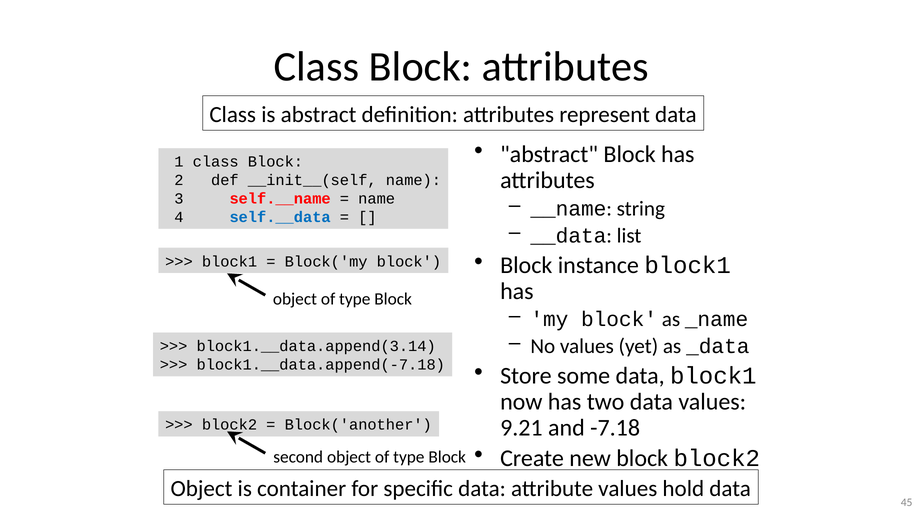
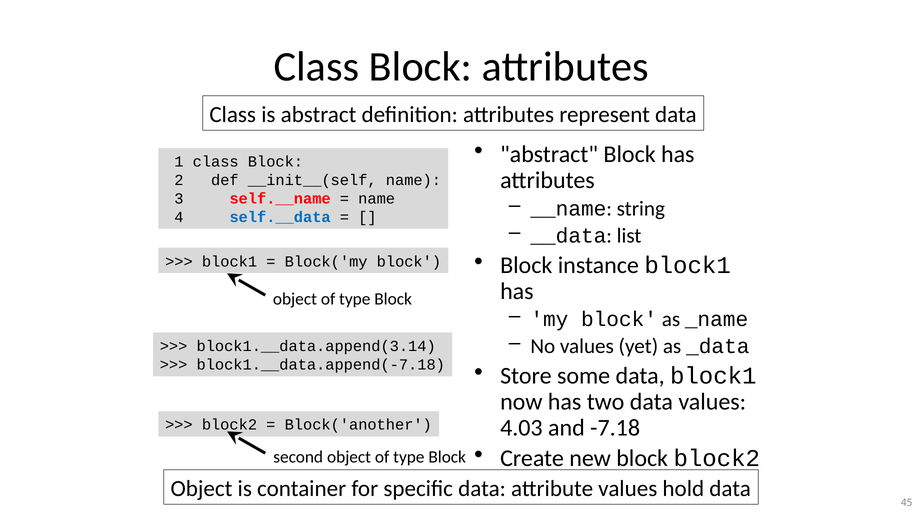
9.21: 9.21 -> 4.03 (521, 428)
